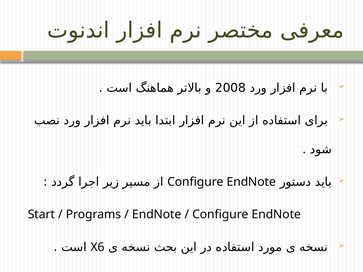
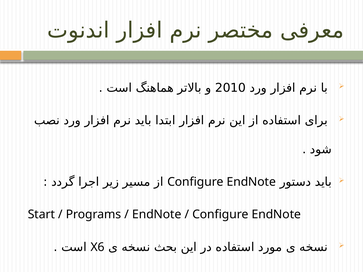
2008: 2008 -> 2010 (230, 88)
